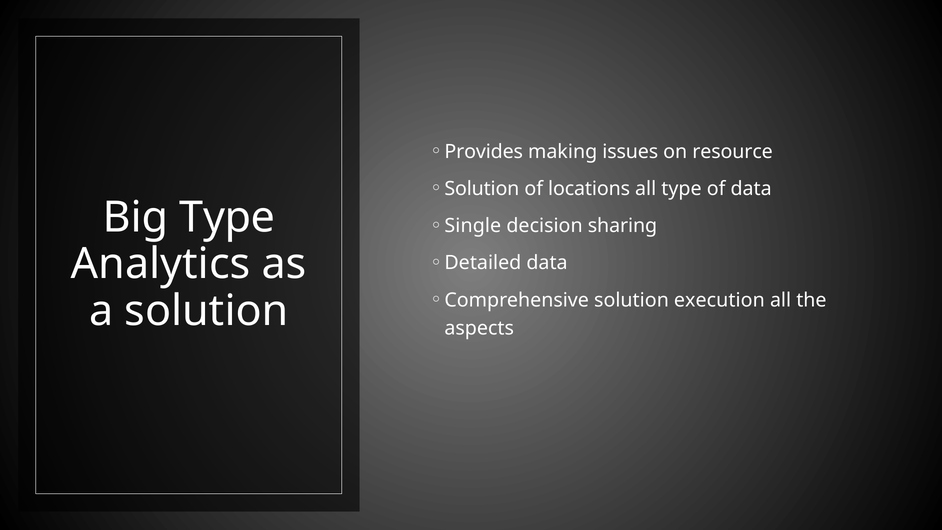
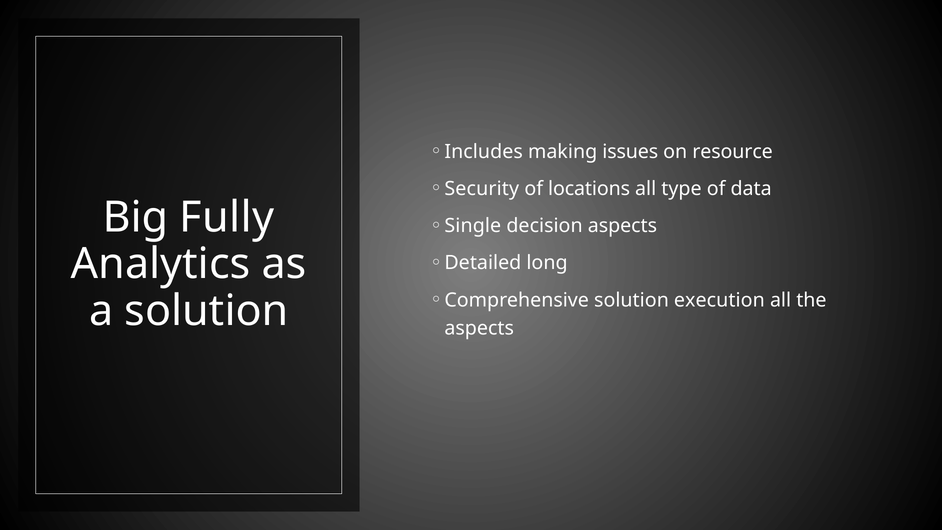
Provides: Provides -> Includes (484, 152)
Solution: Solution -> Security (482, 189)
Big Type: Type -> Fully (227, 217)
decision sharing: sharing -> aspects (622, 226)
Detailed data: data -> long (547, 263)
